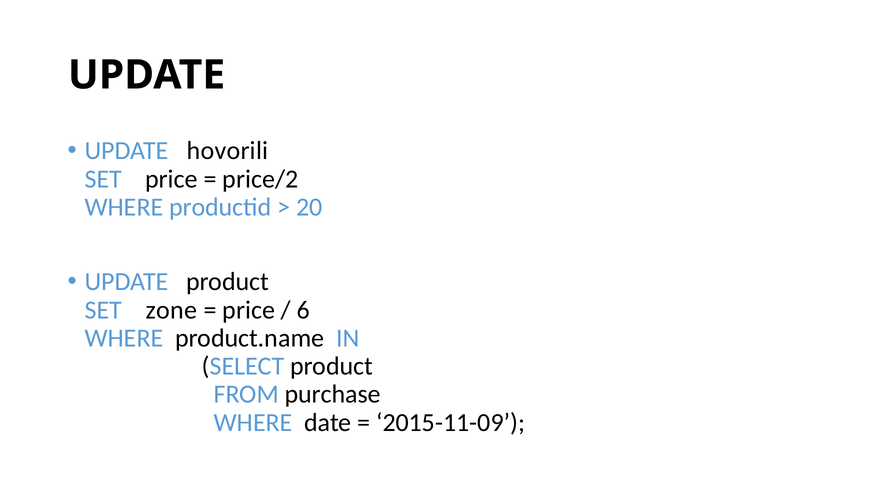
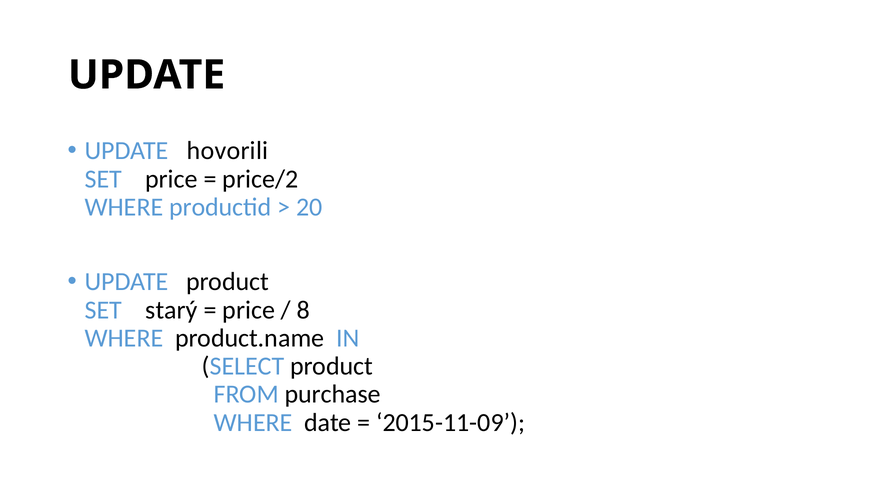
zone: zone -> starý (172, 310)
6: 6 -> 8 (303, 310)
